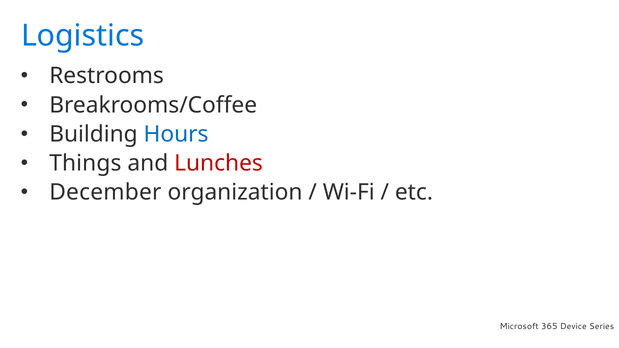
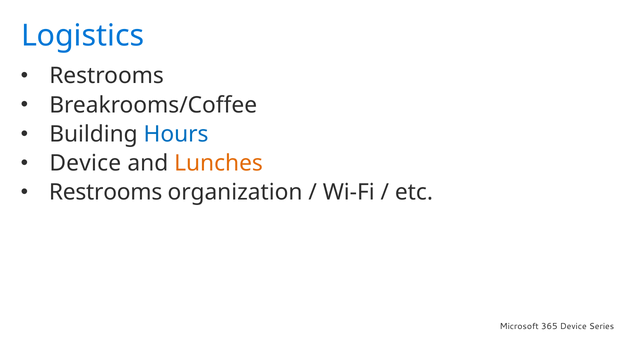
Things: Things -> Device (85, 163)
Lunches colour: red -> orange (219, 163)
December: December -> Restrooms (106, 193)
